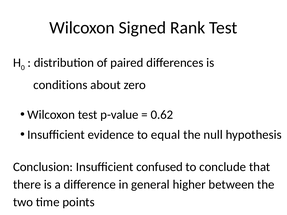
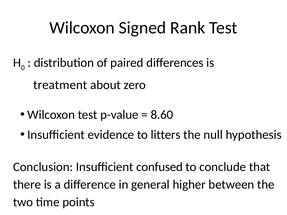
conditions: conditions -> treatment (60, 85)
0.62: 0.62 -> 8.60 (162, 115)
equal: equal -> litters (166, 135)
